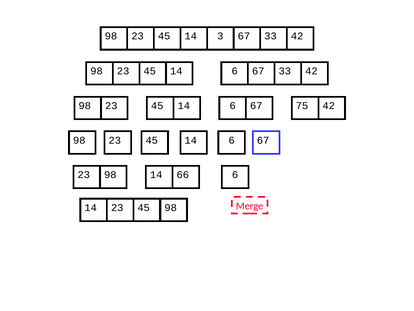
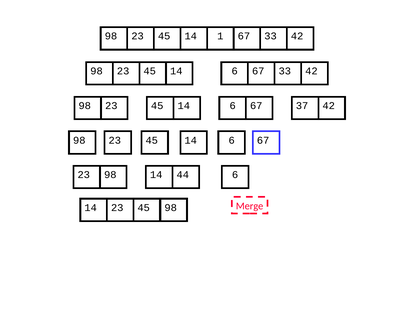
3: 3 -> 1 (220, 36)
75: 75 -> 37 (302, 106)
66: 66 -> 44 (183, 175)
